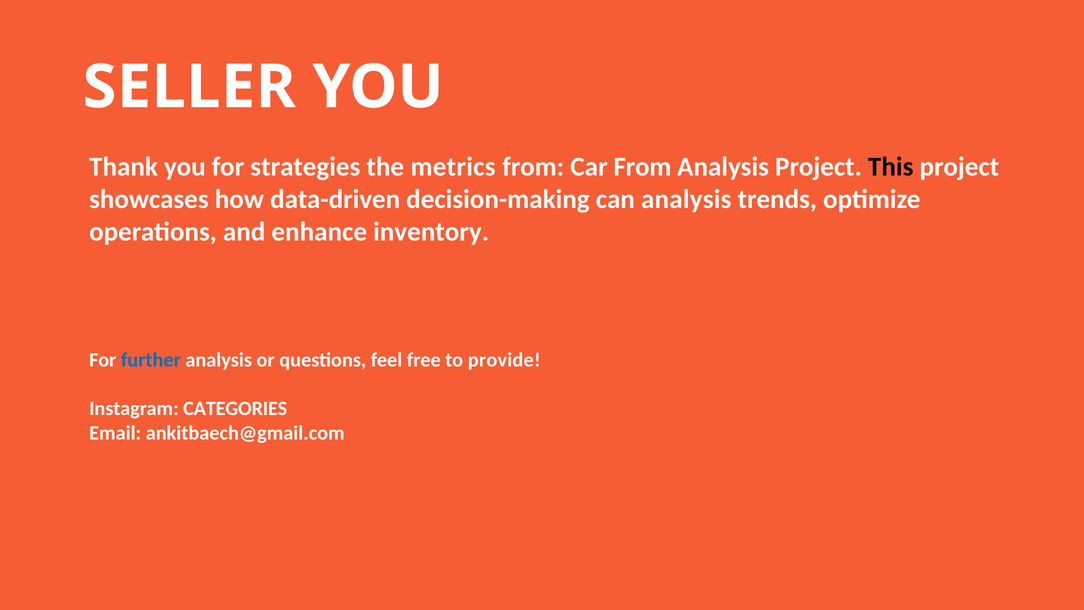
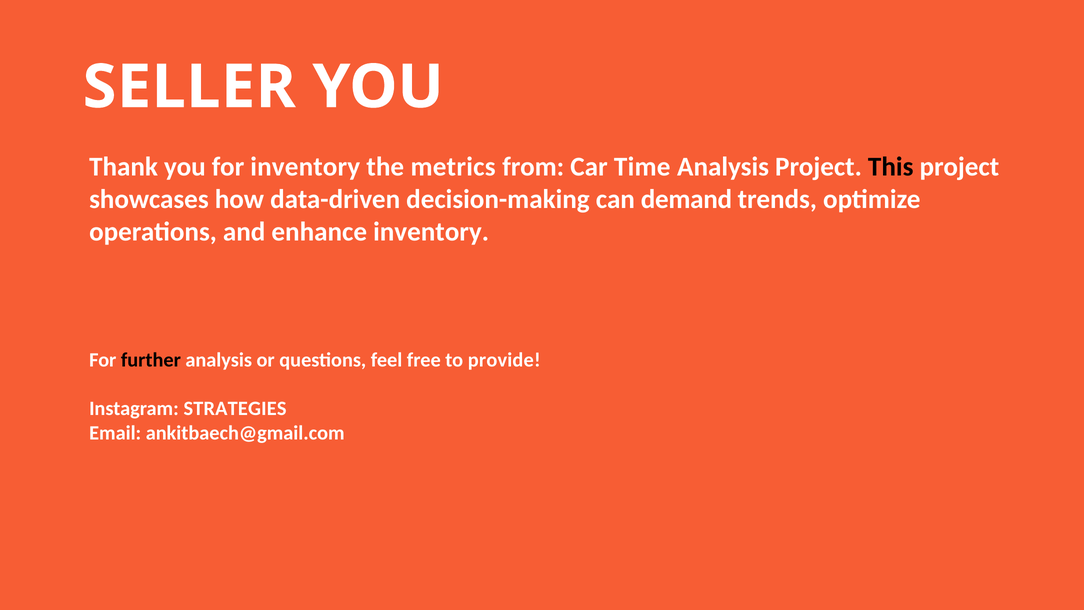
for strategies: strategies -> inventory (305, 166)
Car From: From -> Time (642, 166)
can analysis: analysis -> demand (686, 199)
further colour: blue -> black (151, 360)
CATEGORIES: CATEGORIES -> STRATEGIES (235, 409)
